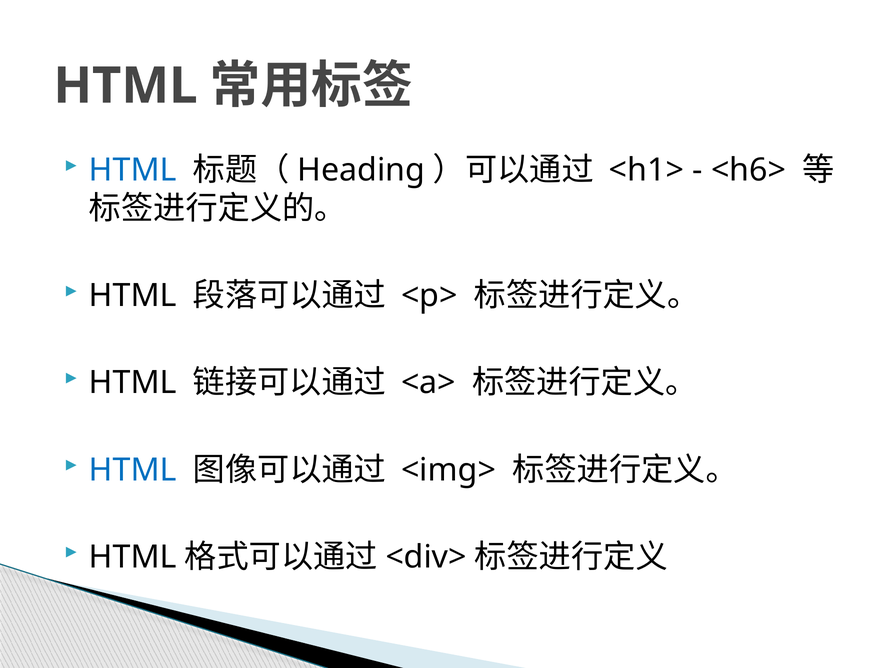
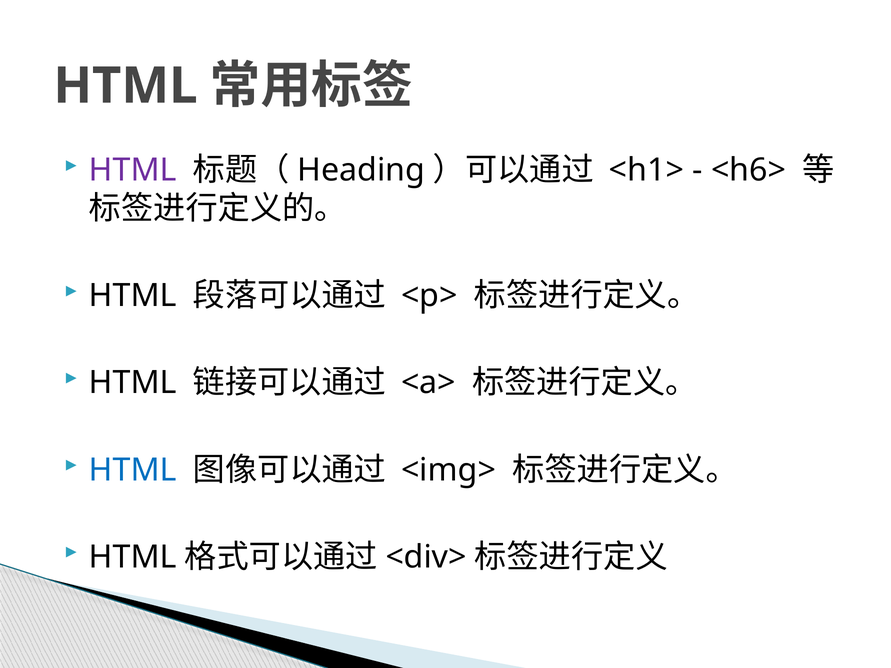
HTML colour: blue -> purple (133, 170)
